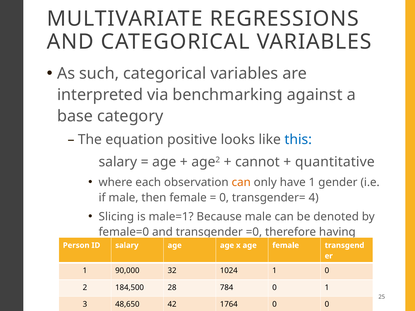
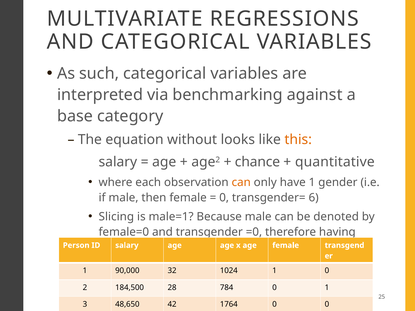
positive: positive -> without (192, 140)
this colour: blue -> orange (298, 140)
cannot: cannot -> chance (257, 162)
4: 4 -> 6 (314, 198)
